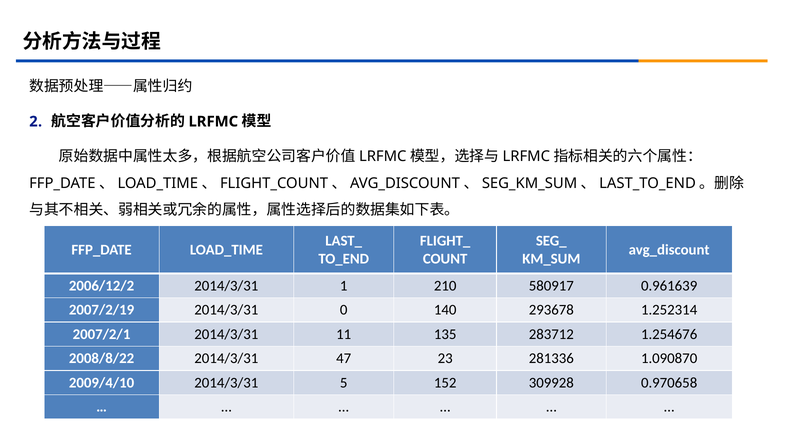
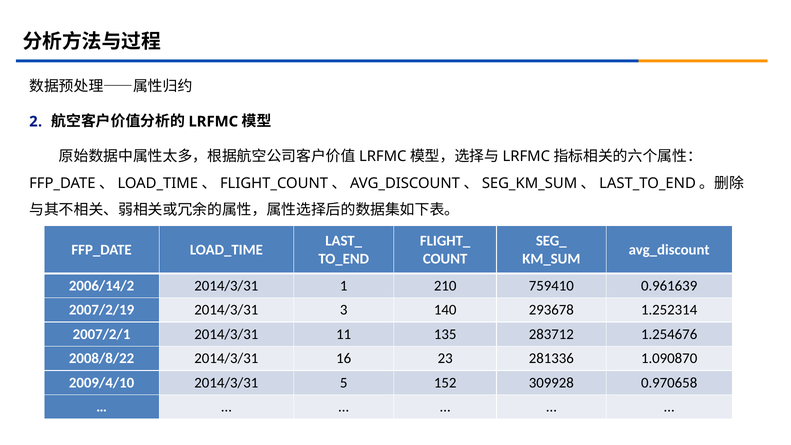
2006/12/2: 2006/12/2 -> 2006/14/2 (102, 286)
580917: 580917 -> 759410 (551, 286)
0: 0 -> 3 (344, 310)
47: 47 -> 16 (344, 358)
